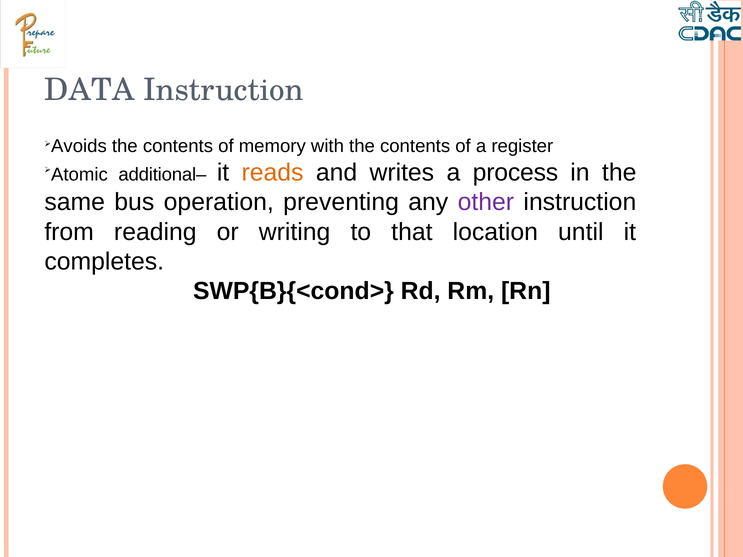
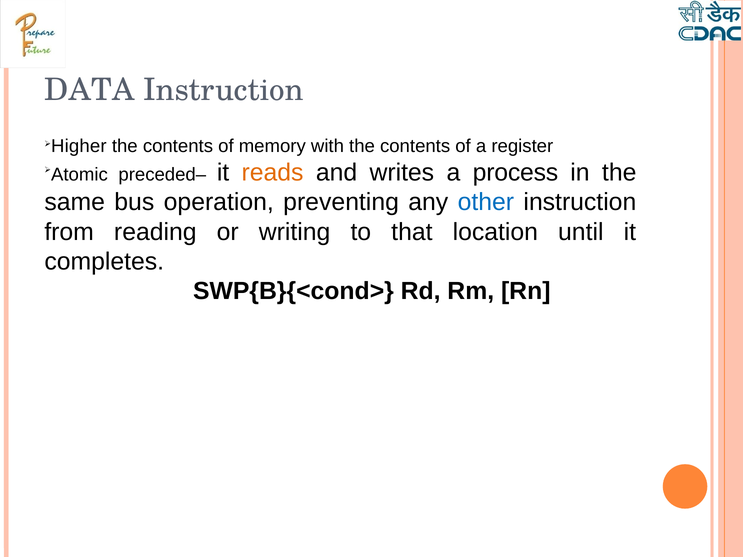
Avoids: Avoids -> Higher (79, 146)
additional–: additional– -> preceded– (162, 175)
other colour: purple -> blue (486, 202)
